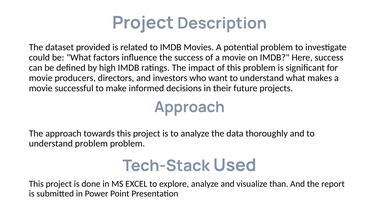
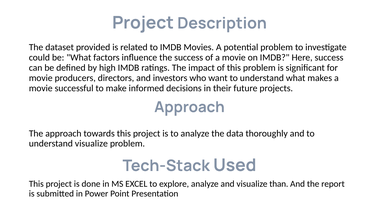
understand problem: problem -> visualize (91, 144)
